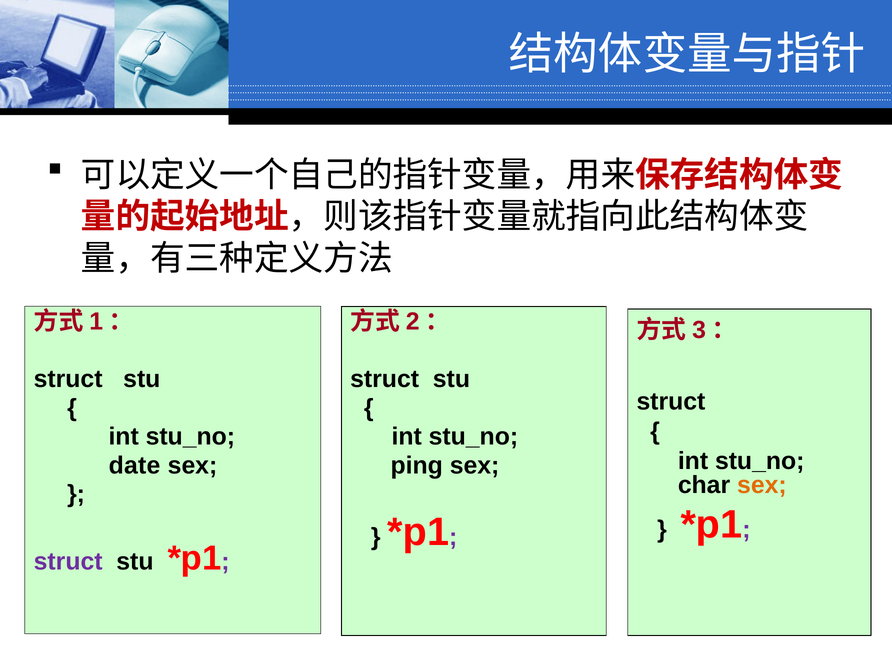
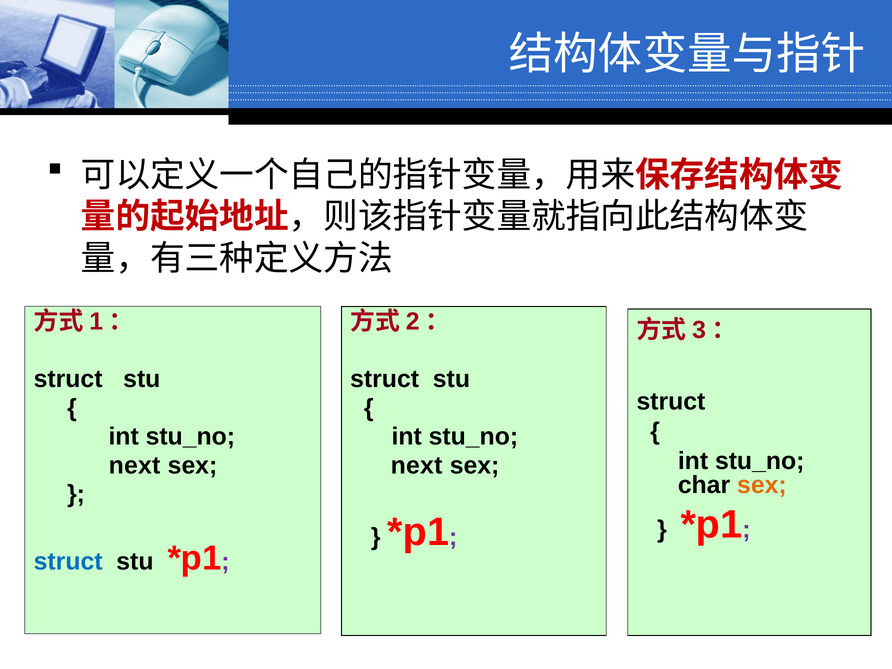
date: date -> next (135, 465)
ping: ping -> next (417, 465)
struct colour: purple -> blue (68, 561)
